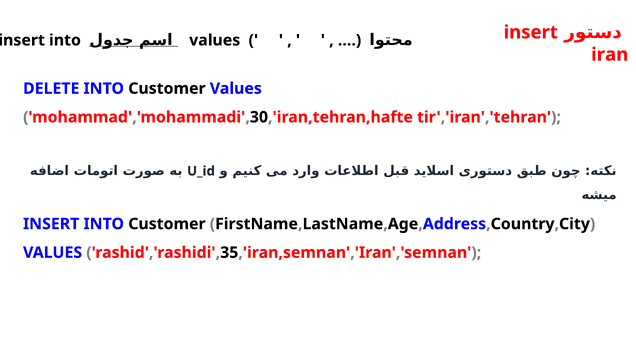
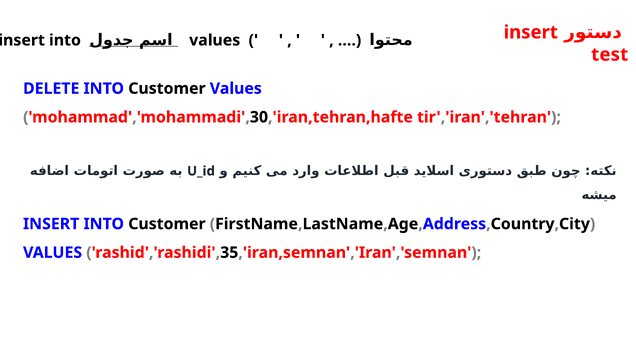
iran: iran -> test (610, 55)
